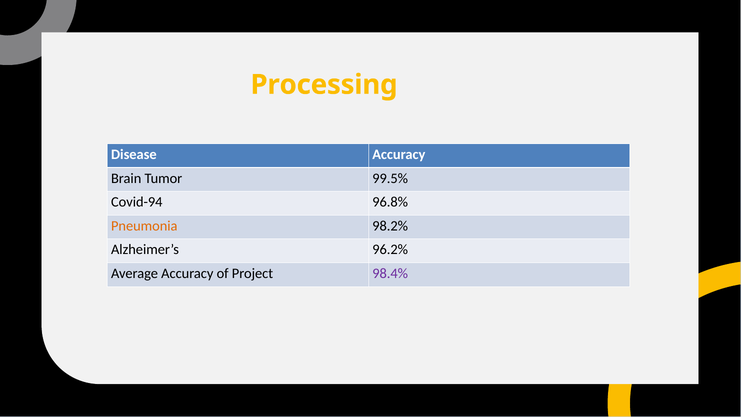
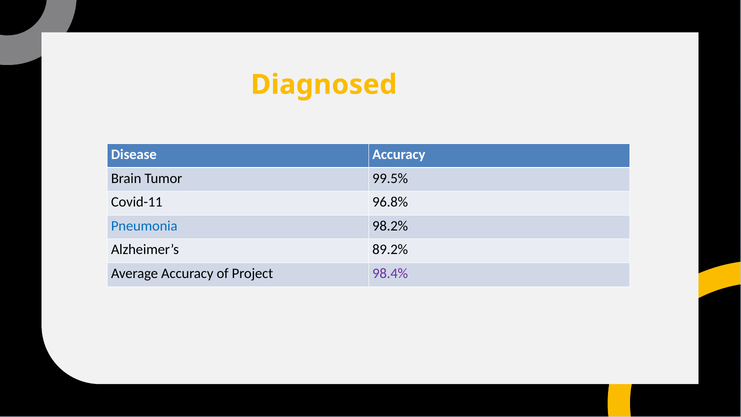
Processing: Processing -> Diagnosed (324, 85)
Covid-94: Covid-94 -> Covid-11 (137, 202)
Pneumonia colour: orange -> blue (144, 226)
96.2%: 96.2% -> 89.2% (390, 250)
